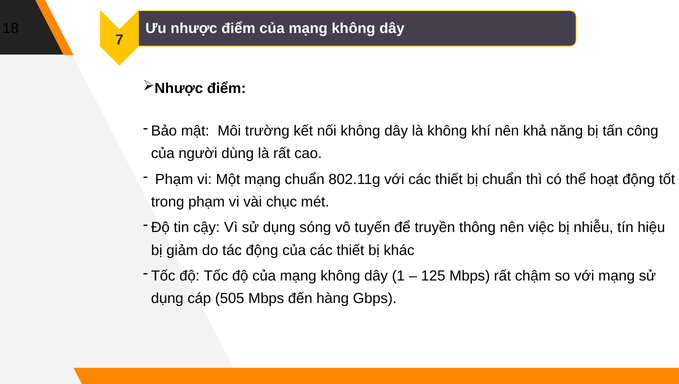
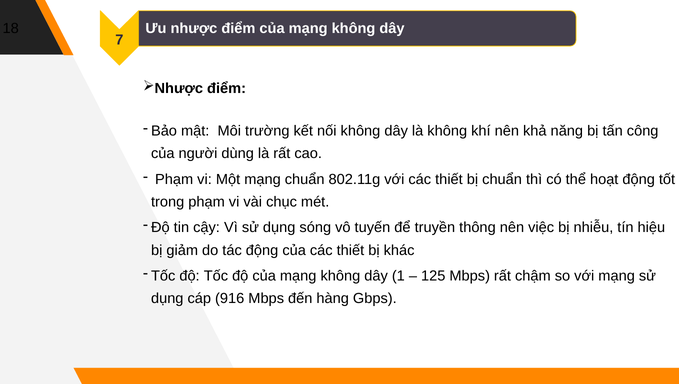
505: 505 -> 916 (230, 299)
